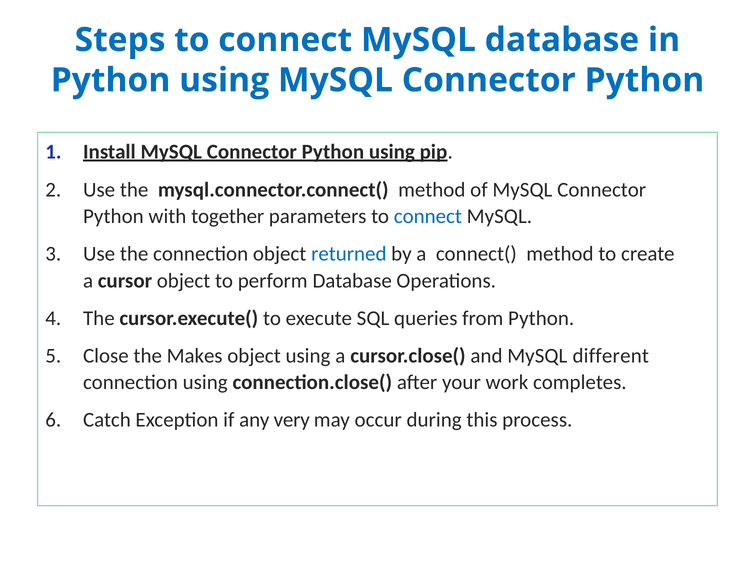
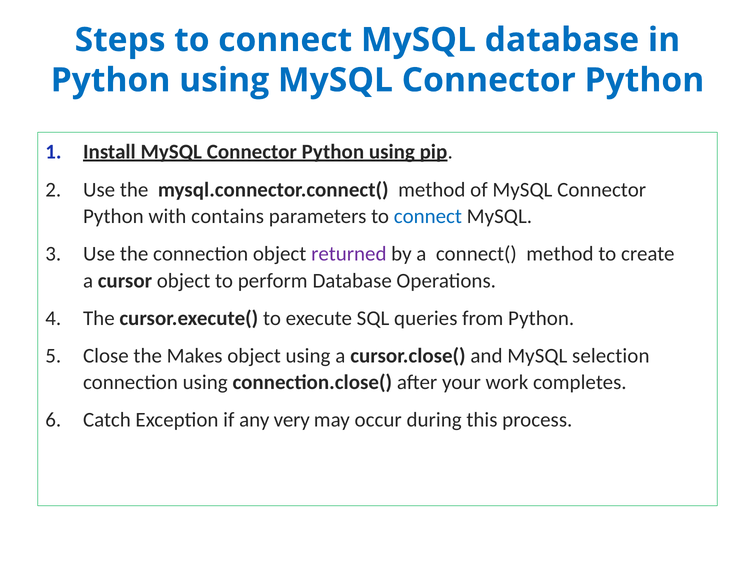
together: together -> contains (228, 217)
returned colour: blue -> purple (349, 254)
different: different -> selection (611, 356)
